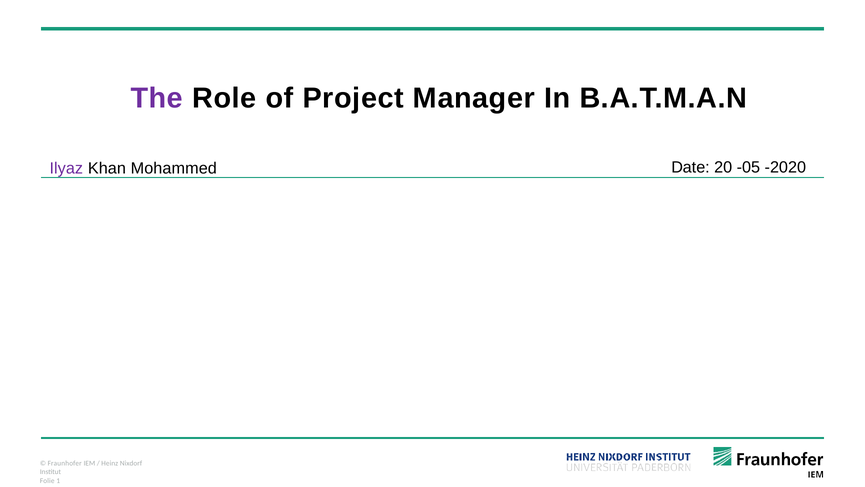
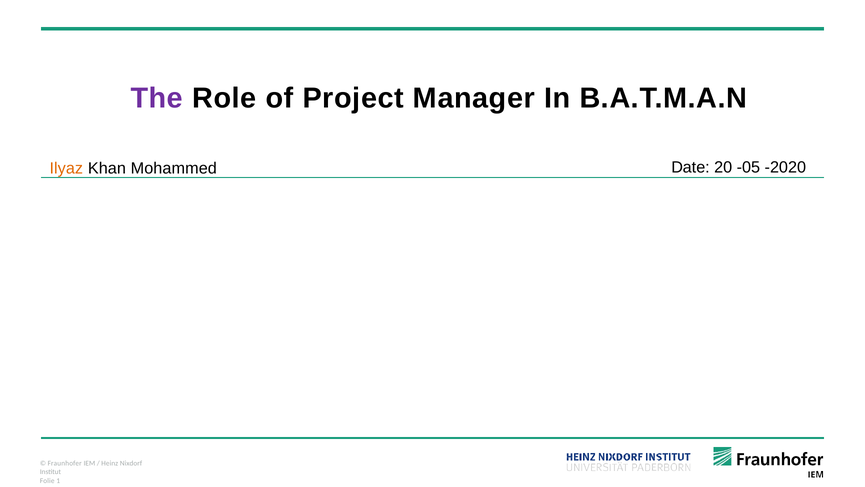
Ilyaz colour: purple -> orange (66, 168)
